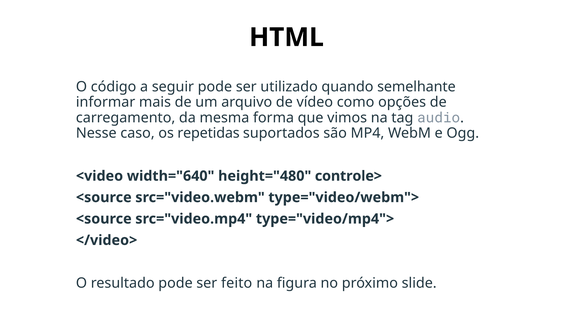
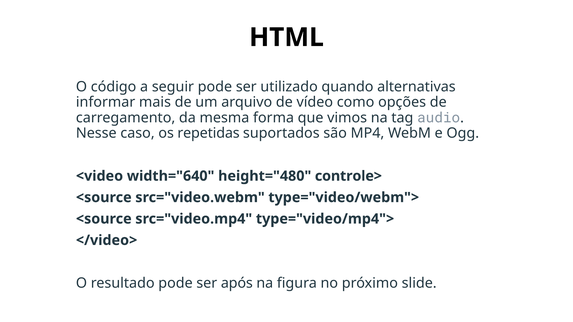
semelhante: semelhante -> alternativas (416, 87)
feito: feito -> após (237, 283)
